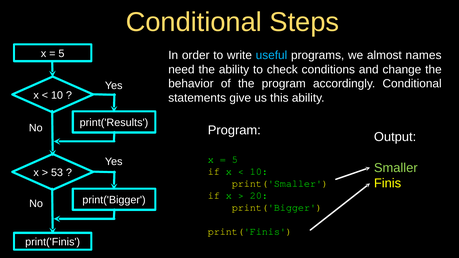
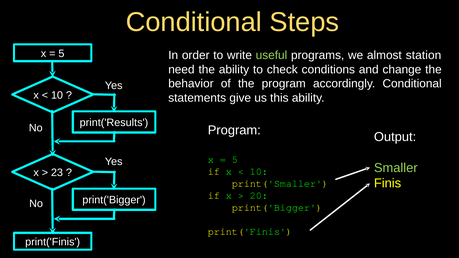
useful colour: light blue -> light green (271, 55)
names: names -> station (424, 55)
53: 53 -> 23 (57, 173)
